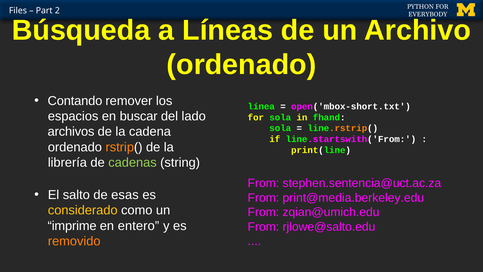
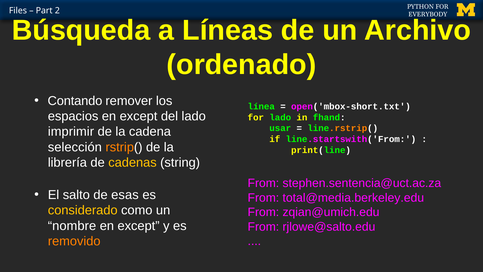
espacios en buscar: buscar -> except (139, 116)
for sola: sola -> lado (280, 117)
sola: sola -> usar (280, 128)
archivos: archivos -> imprimir (71, 132)
ordenado: ordenado -> selección (75, 147)
cadenas colour: light green -> yellow (132, 162)
print@media.berkeley.edu: print@media.berkeley.edu -> total@media.berkeley.edu (353, 197)
imprime: imprime -> nombre (72, 226)
entero: entero -> except (139, 226)
